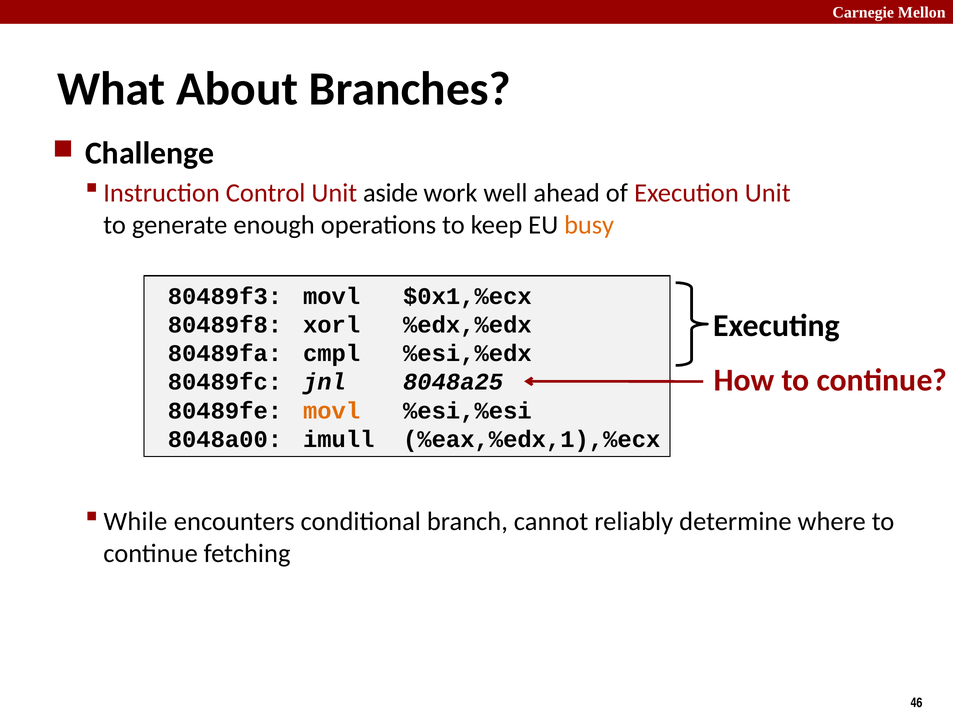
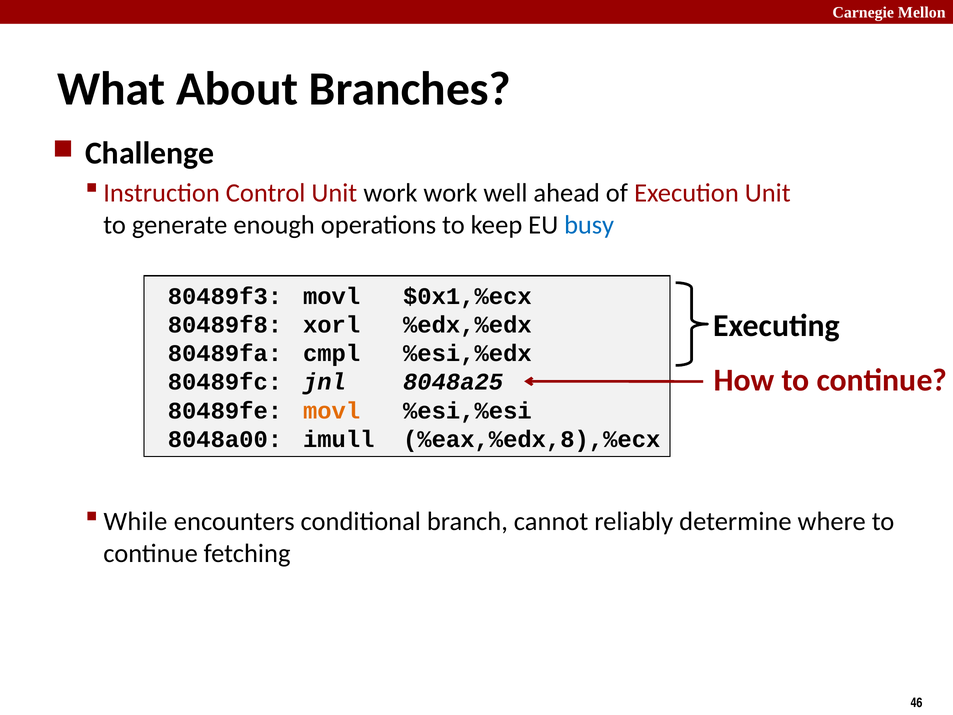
Unit aside: aside -> work (390, 193)
busy colour: orange -> blue (589, 225)
%eax,%edx,1),%ecx: %eax,%edx,1),%ecx -> %eax,%edx,8),%ecx (532, 439)
